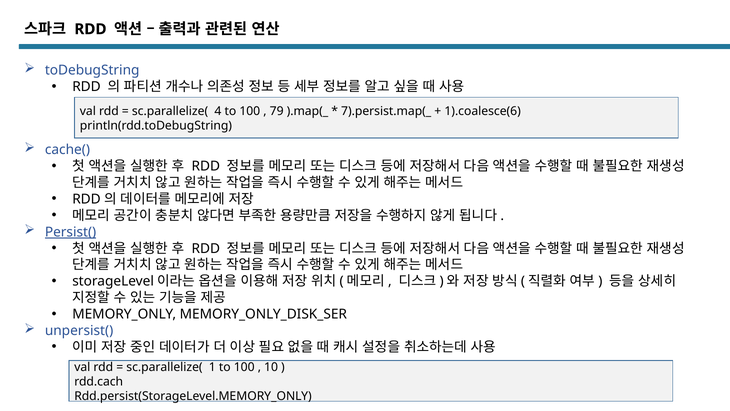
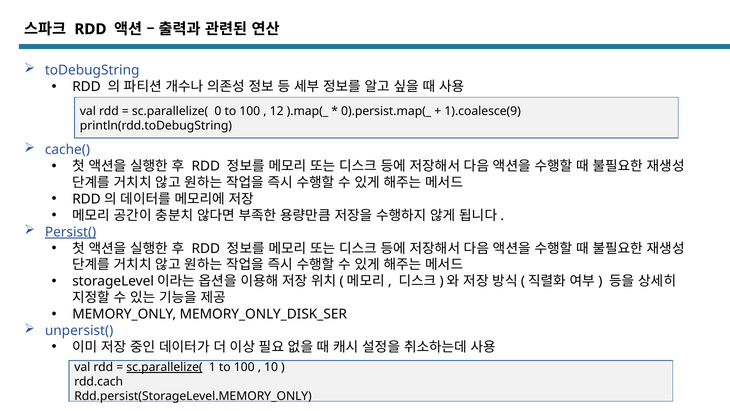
4: 4 -> 0 (218, 111)
79: 79 -> 12 (277, 111)
7).persist.map(_: 7).persist.map(_ -> 0).persist.map(_ (386, 111)
1).coalesce(6: 1).coalesce(6 -> 1).coalesce(9 (483, 111)
sc.parallelize( underline: none -> present (164, 367)
